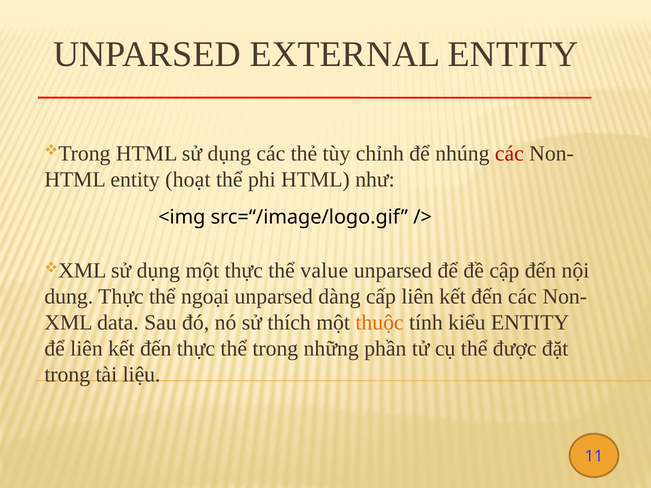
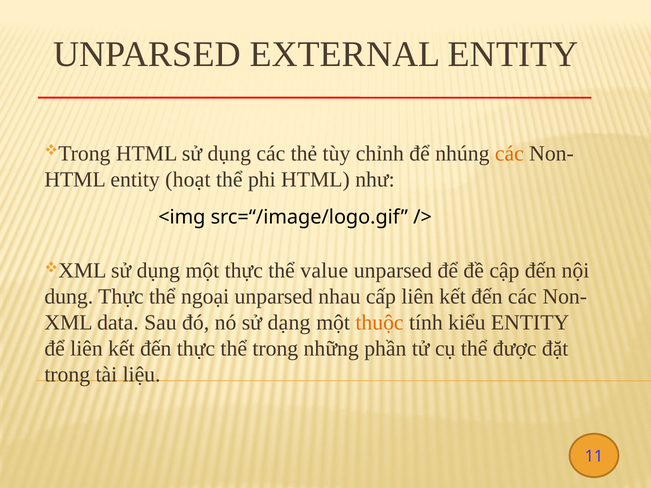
các colour: red -> orange (509, 154)
dàng: dàng -> nhau (339, 297)
thích: thích -> dạng (289, 323)
